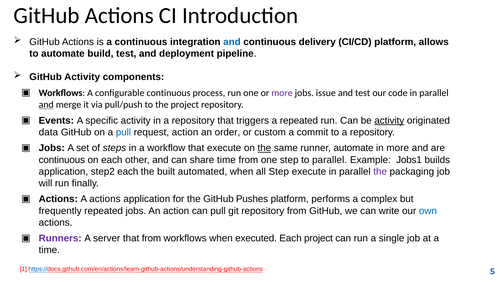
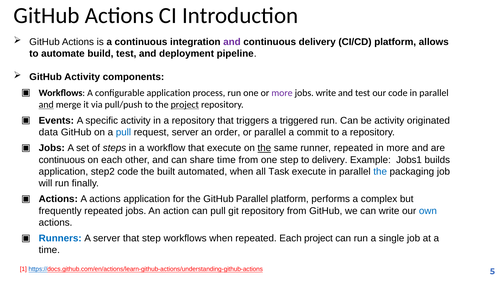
and colour: blue -> purple (232, 42)
configurable continuous: continuous -> application (169, 93)
jobs issue: issue -> write (326, 93)
project underline: none -> present (185, 105)
a repeated: repeated -> triggered (299, 121)
activity underline: present -> none (389, 121)
request action: action -> server (185, 132)
or custom: custom -> parallel (270, 132)
runner automate: automate -> repeated (353, 148)
to parallel: parallel -> delivery (330, 160)
step2 each: each -> code (128, 172)
all Step: Step -> Task (279, 172)
the colour: purple -> blue (380, 172)
GitHub Pushes: Pushes -> Parallel (252, 199)
Runners colour: purple -> blue (60, 239)
that from: from -> step (151, 239)
when executed: executed -> repeated (256, 239)
